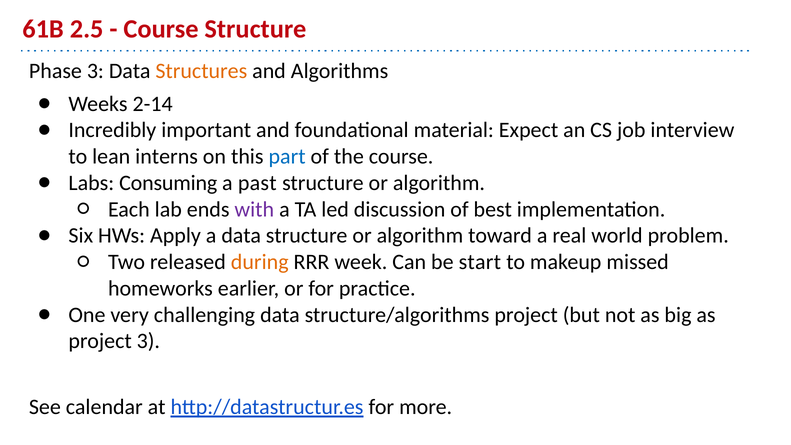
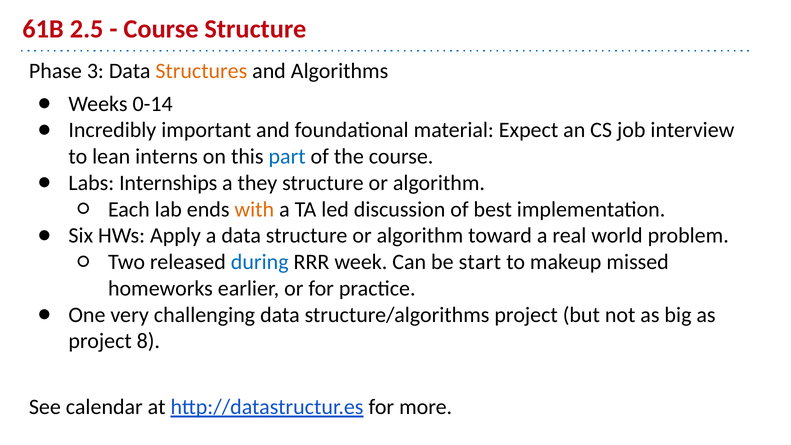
2-14: 2-14 -> 0-14 (153, 104)
Consuming: Consuming -> Internships (168, 183)
past: past -> they (257, 183)
with colour: purple -> orange (254, 209)
during colour: orange -> blue (260, 262)
project 3: 3 -> 8 (148, 341)
